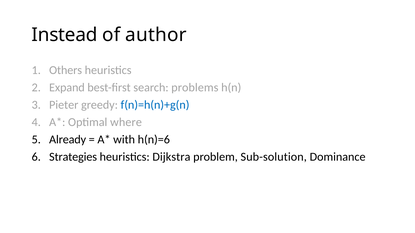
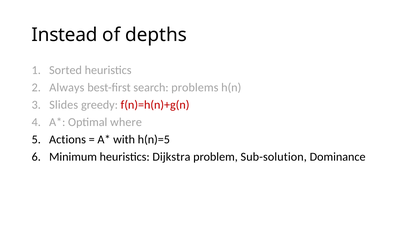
author: author -> depths (156, 35)
Others: Others -> Sorted (66, 70)
Expand: Expand -> Always (67, 88)
Pieter: Pieter -> Slides (64, 105)
f(n)=h(n)+g(n colour: blue -> red (155, 105)
Already: Already -> Actions (68, 140)
h(n)=6: h(n)=6 -> h(n)=5 (154, 140)
Strategies: Strategies -> Minimum (73, 157)
